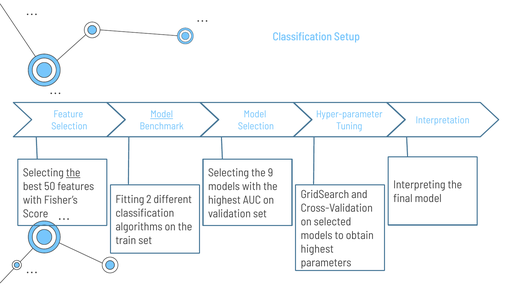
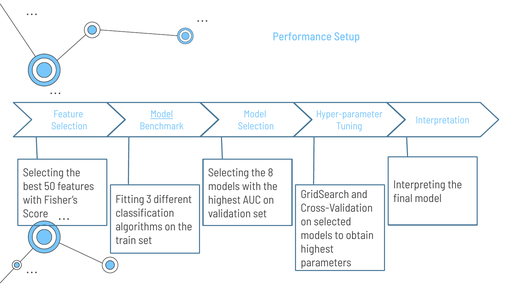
Classification: Classification -> Performance (302, 37)
the underline: present -> none (73, 173)
9: 9 -> 8 (271, 173)
2: 2 -> 3 (149, 199)
